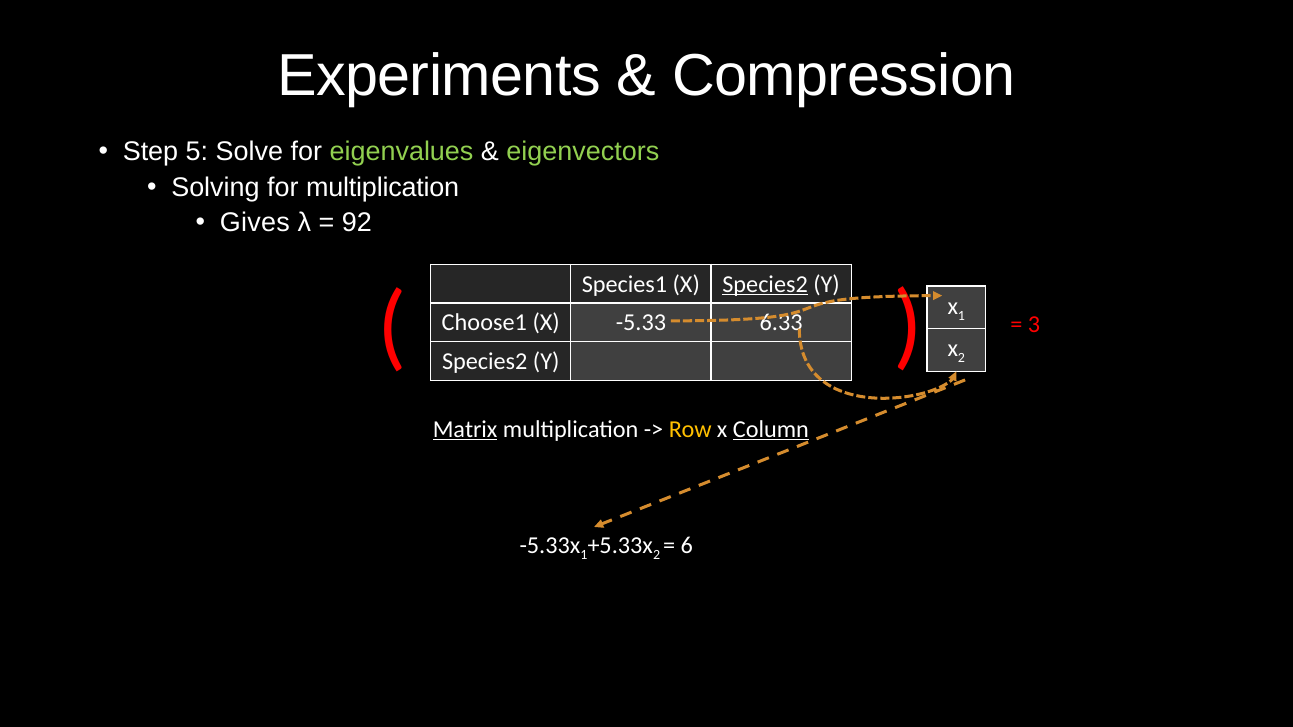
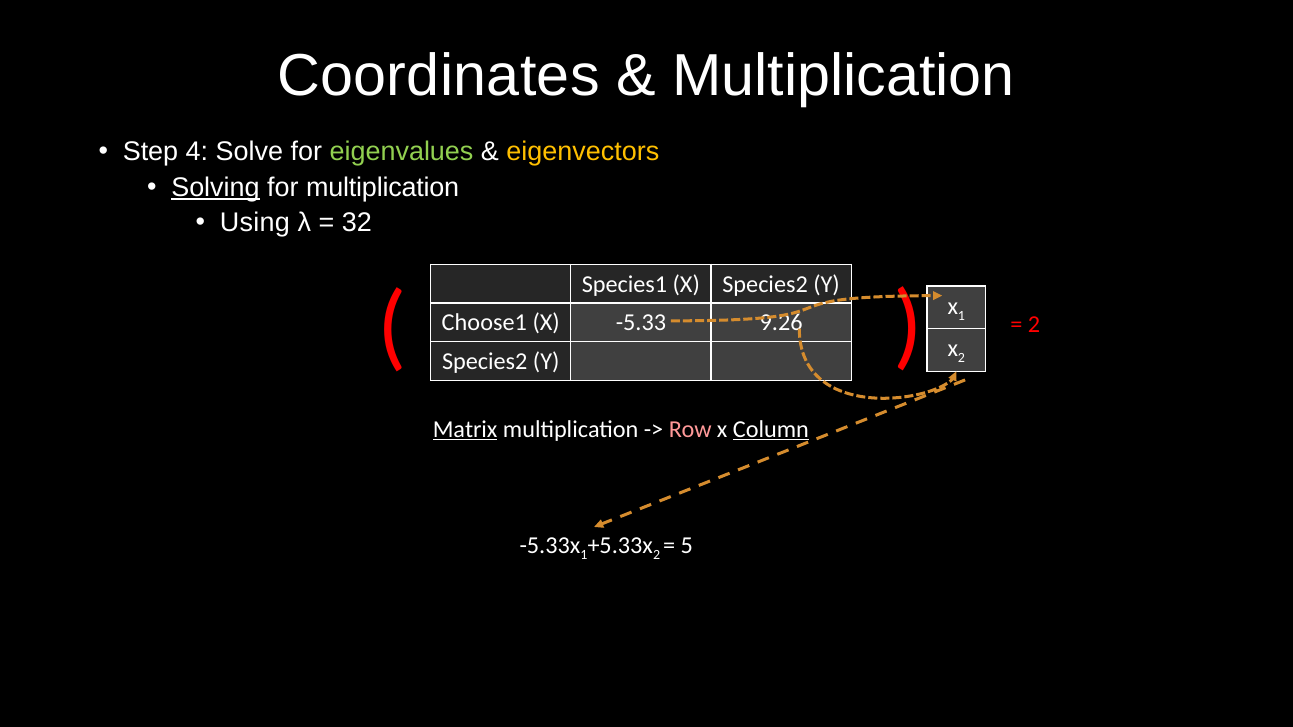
Experiments: Experiments -> Coordinates (439, 76)
Compression: Compression -> Multiplication (844, 76)
5: 5 -> 4 (197, 151)
eigenvectors colour: light green -> yellow (583, 151)
Solving underline: none -> present (215, 187)
Gives: Gives -> Using (255, 223)
92: 92 -> 32 (357, 223)
Species2 underline: present -> none (765, 284)
3: 3 -> 2 (1034, 325)
6.33: 6.33 -> 9.26 (781, 323)
Row colour: yellow -> pink (690, 430)
6: 6 -> 5 (687, 546)
